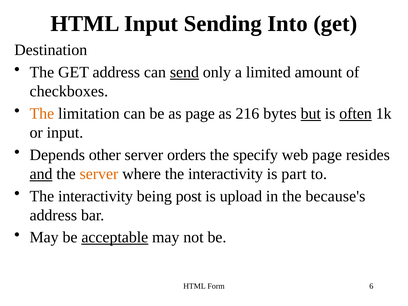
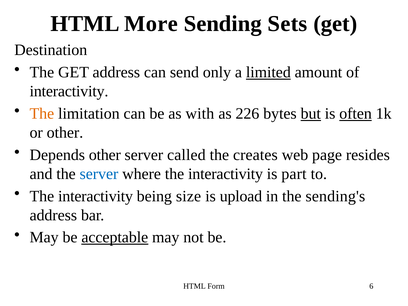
HTML Input: Input -> More (151, 24)
Into: Into -> Sets (287, 24)
send underline: present -> none (184, 72)
limited underline: none -> present (268, 72)
checkboxes: checkboxes -> interactivity (69, 91)
as page: page -> with (200, 114)
216: 216 -> 226 (247, 114)
or input: input -> other (65, 133)
orders: orders -> called (186, 155)
specify: specify -> creates (255, 155)
and underline: present -> none (41, 174)
server colour: orange -> blue (99, 174)
post: post -> size (189, 196)
because's: because's -> sending's (335, 196)
